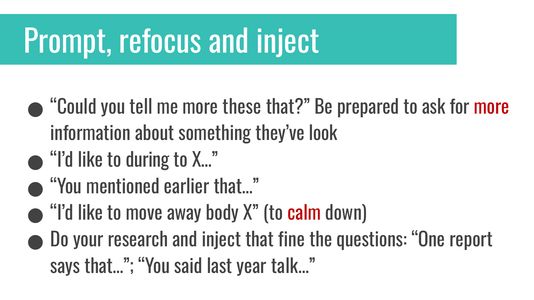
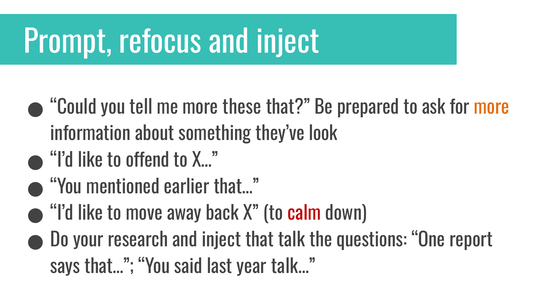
more colour: red -> orange (492, 108)
during: during -> offend (148, 161)
body: body -> back (222, 214)
fine: fine -> talk (292, 240)
